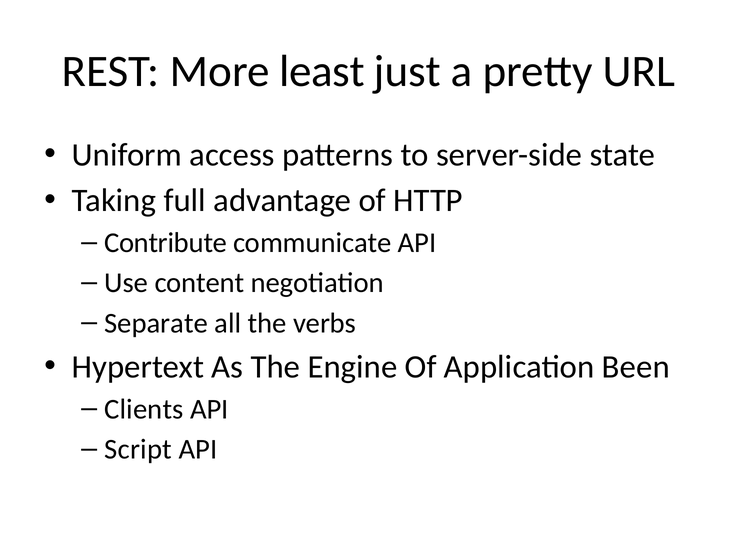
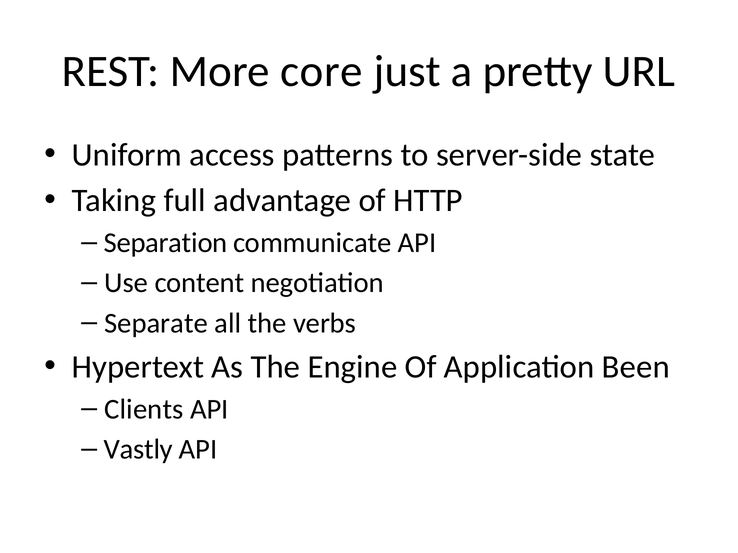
least: least -> core (322, 71)
Contribute: Contribute -> Separation (166, 243)
Script: Script -> Vastly (138, 450)
